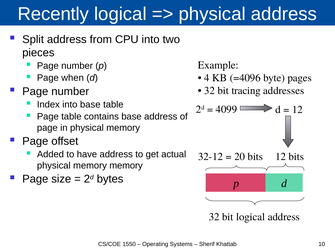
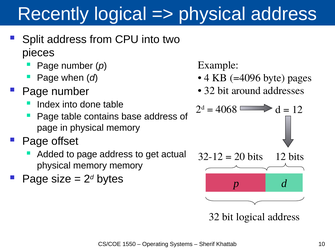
tracing: tracing -> around (246, 91)
into base: base -> done (90, 105)
4099: 4099 -> 4068 (226, 110)
to have: have -> page (87, 154)
